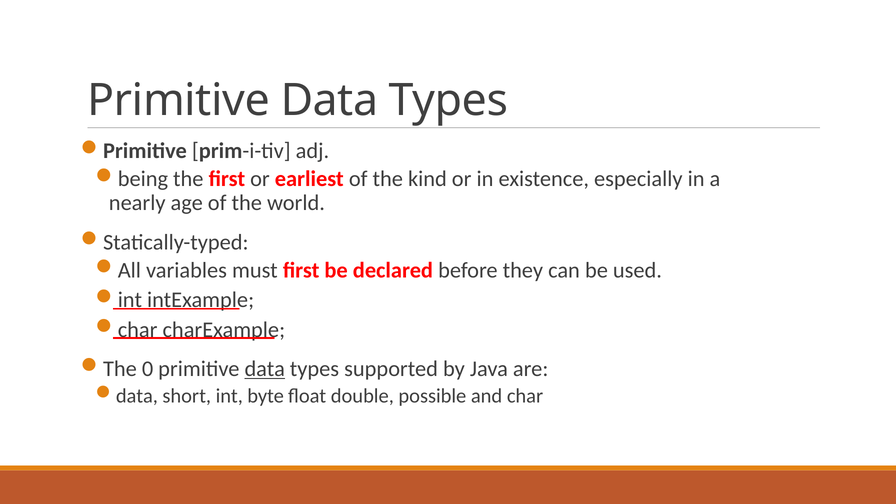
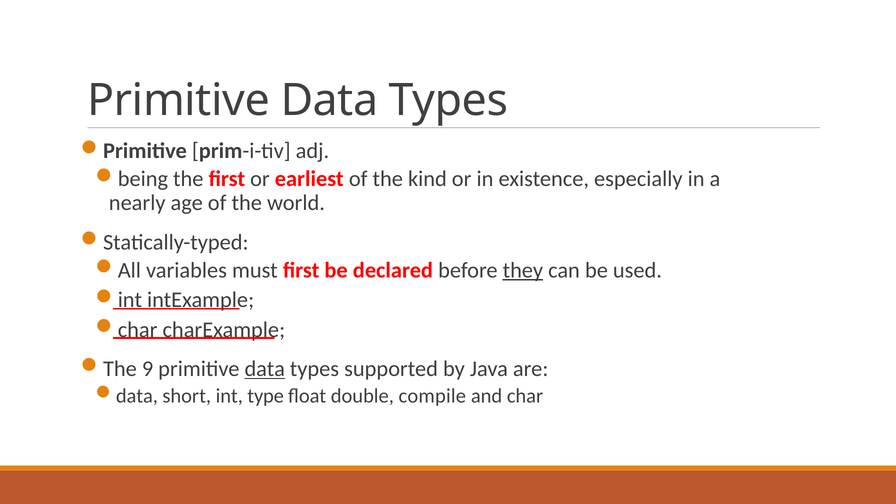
they underline: none -> present (523, 270)
0: 0 -> 9 (148, 369)
byte: byte -> type (266, 396)
possible: possible -> compile (432, 396)
